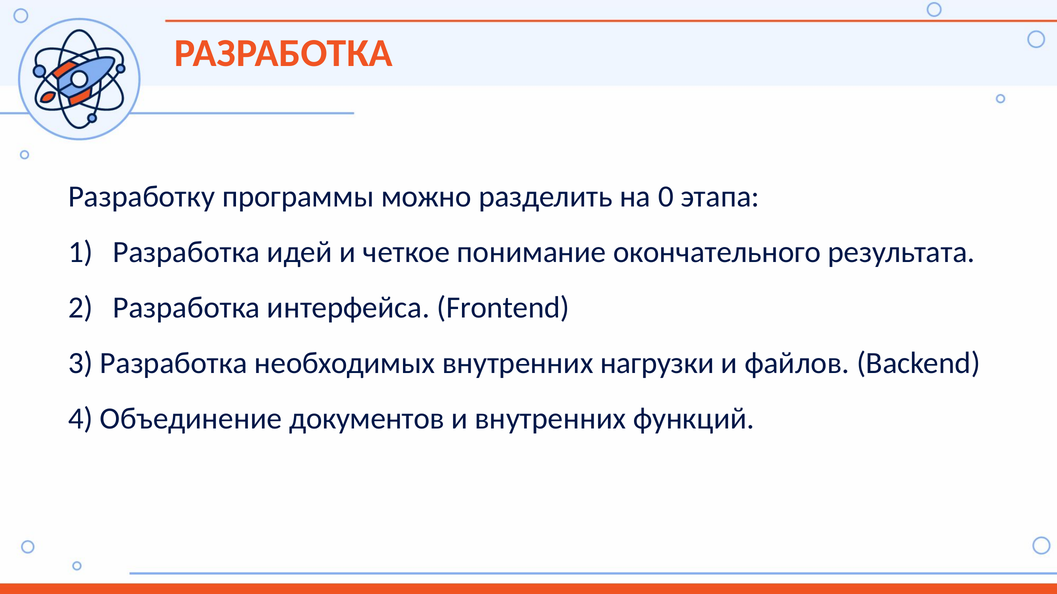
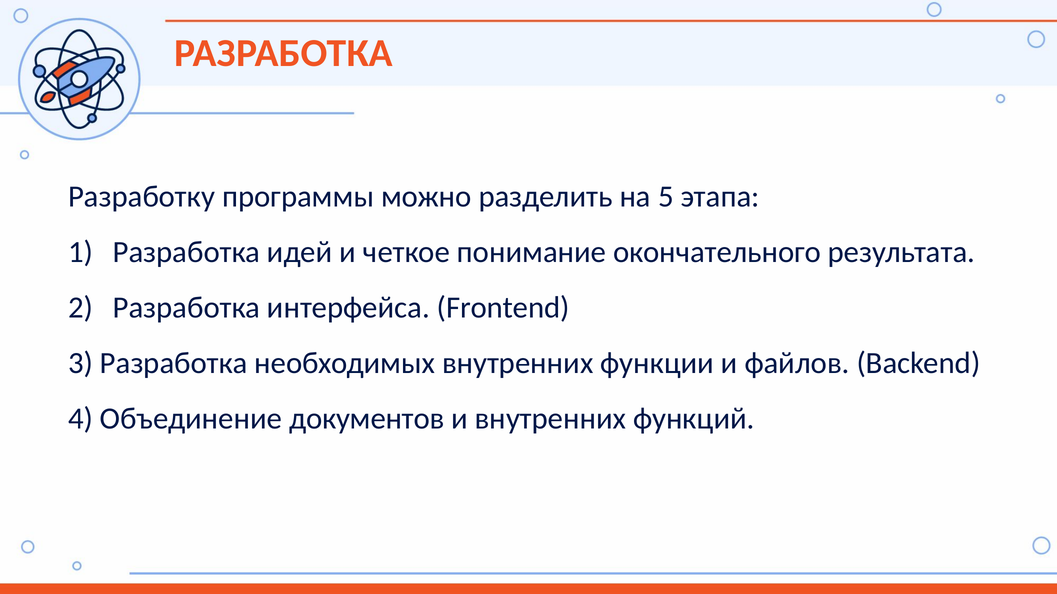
0: 0 -> 5 (666, 197)
нагрузки: нагрузки -> функции (657, 363)
